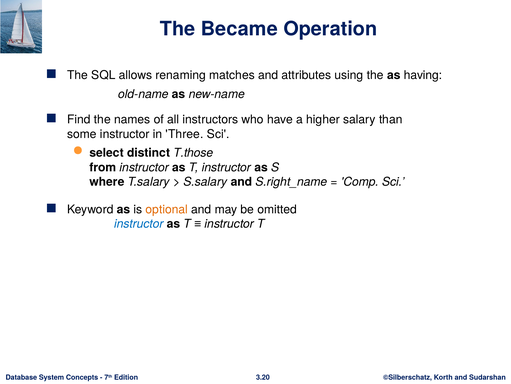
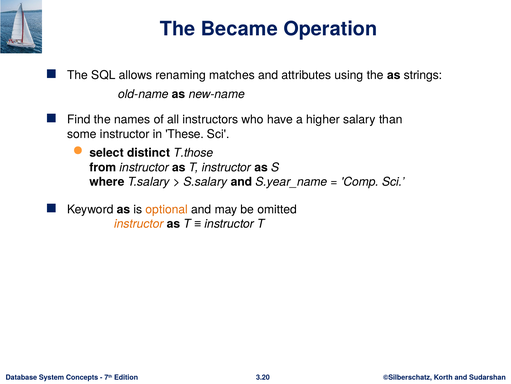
having: having -> strings (423, 75)
Three: Three -> These (185, 134)
S.right_name: S.right_name -> S.year_name (291, 182)
instructor colour: blue -> orange (139, 223)
